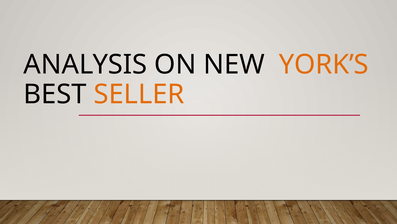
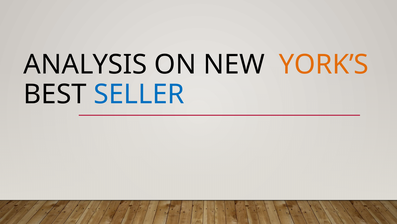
SELLER colour: orange -> blue (139, 94)
